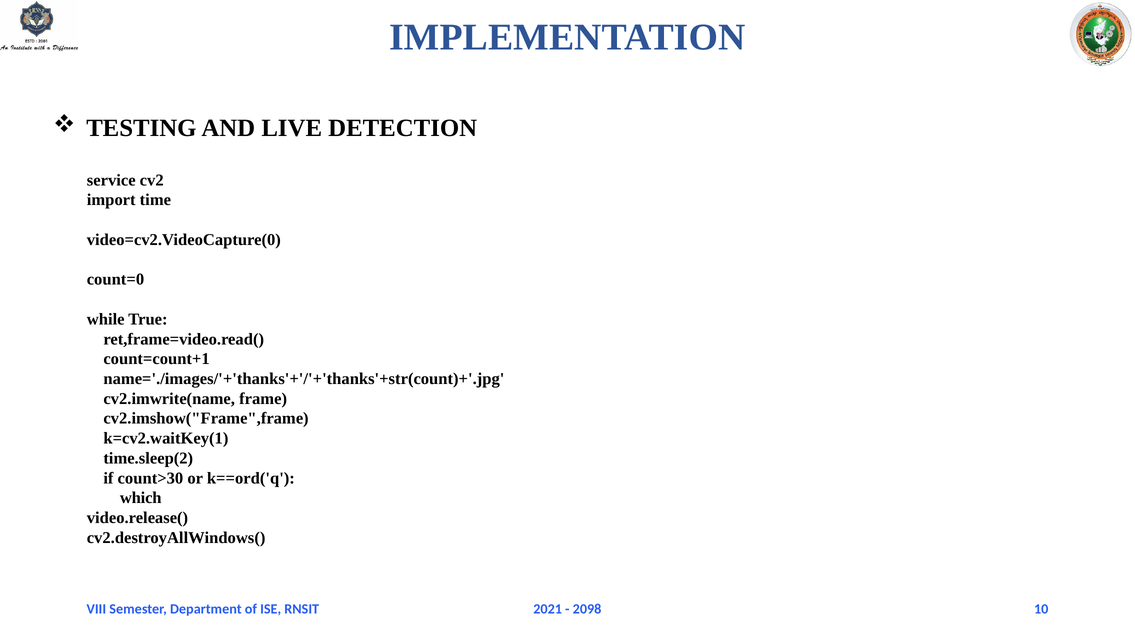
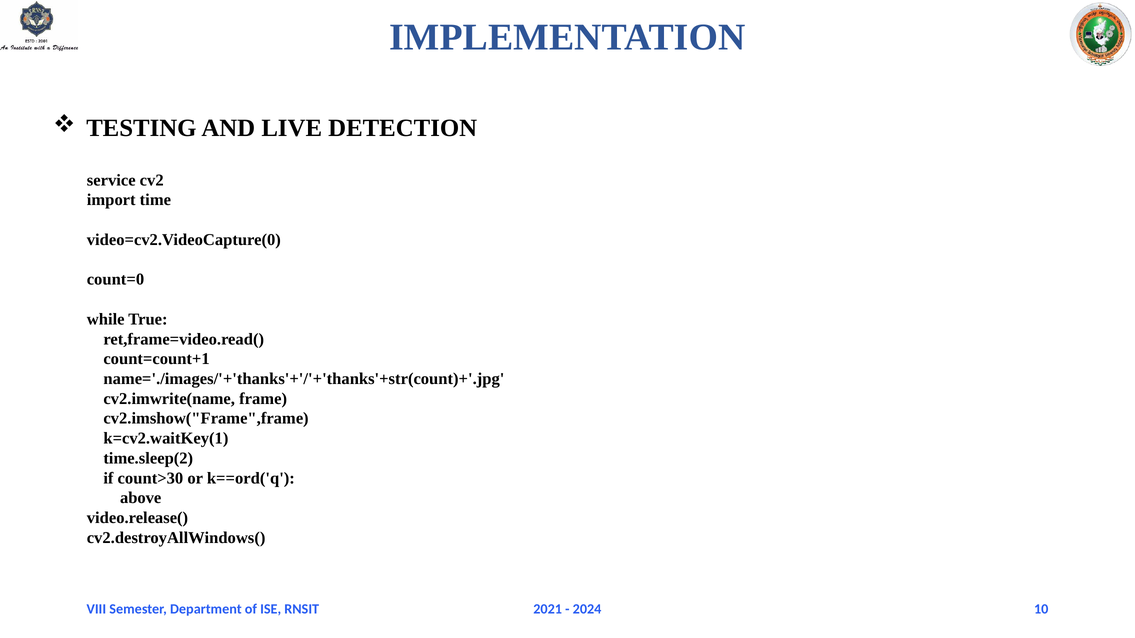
which: which -> above (141, 498)
2098: 2098 -> 2024 (587, 610)
